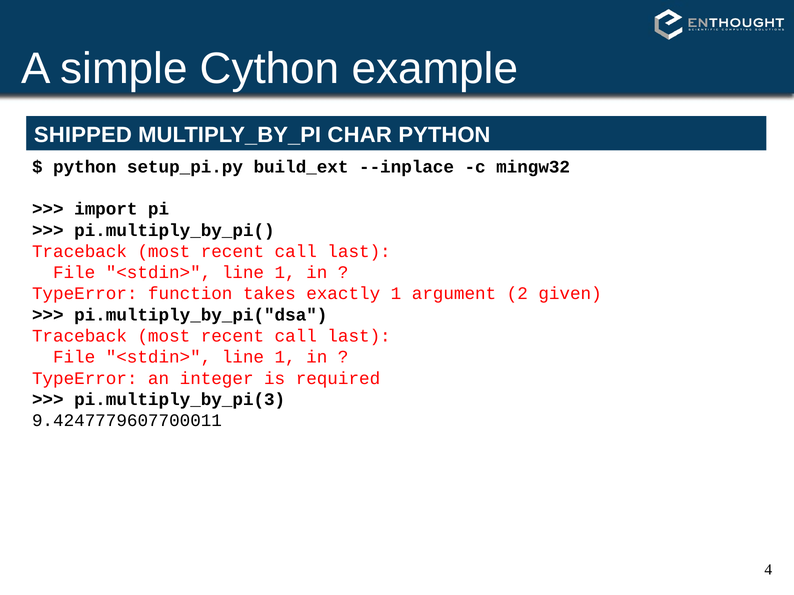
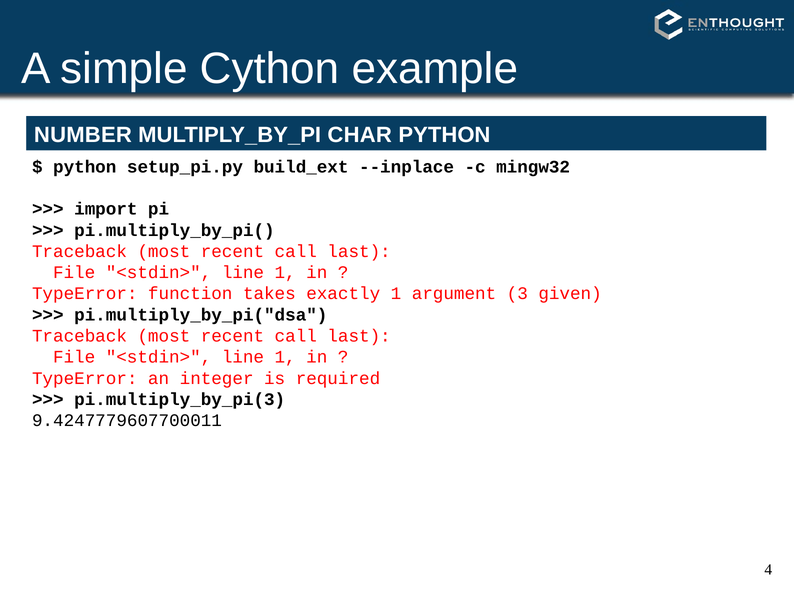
SHIPPED: SHIPPED -> NUMBER (83, 135)
2: 2 -> 3 (517, 294)
